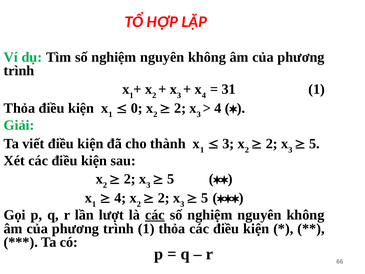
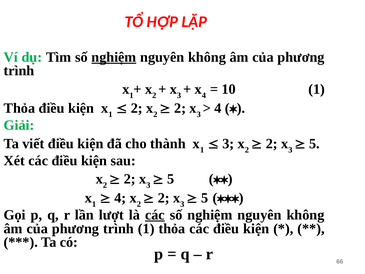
nghiệm underline: none -> present (114, 57)
31: 31 -> 10 (229, 89)
0: 0 -> 2 (137, 108)
